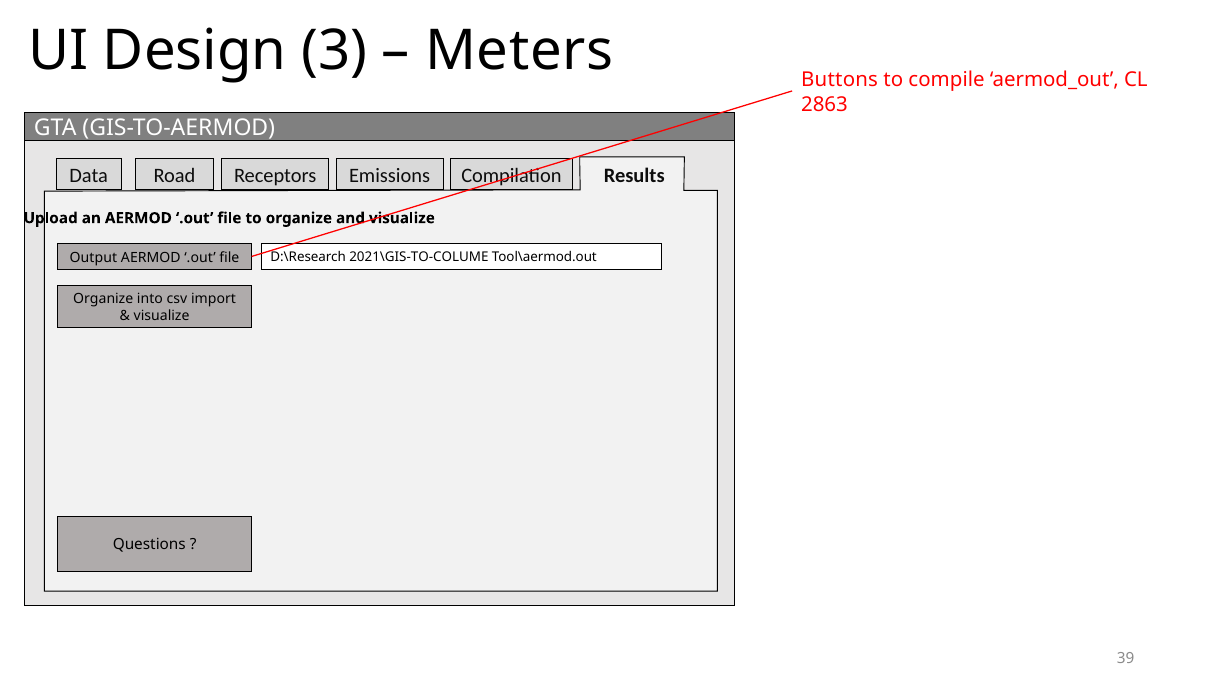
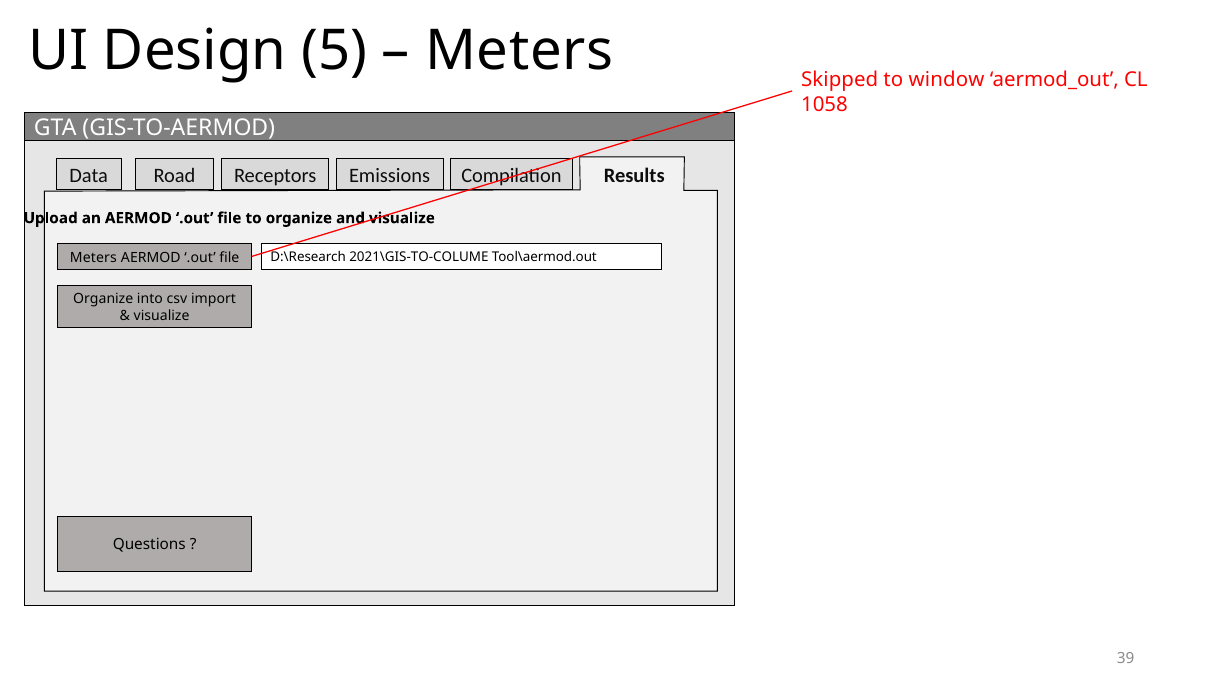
3: 3 -> 5 (334, 51)
Buttons: Buttons -> Skipped (840, 80)
compile: compile -> window (947, 80)
2863: 2863 -> 1058 (824, 105)
Output: Output -> Meters (93, 257)
